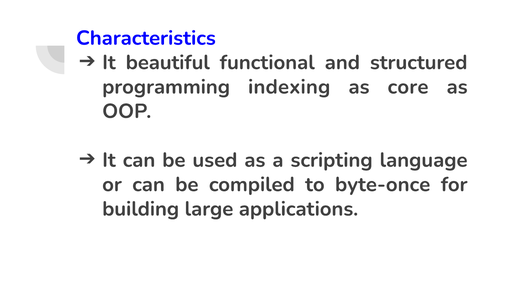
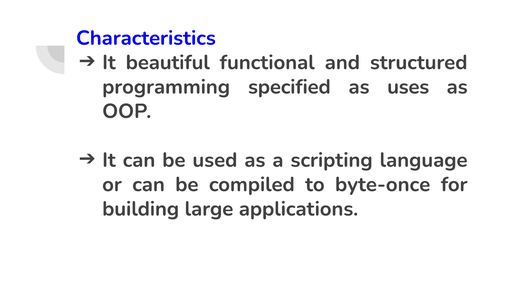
indexing: indexing -> specified (289, 87)
core: core -> uses (408, 87)
